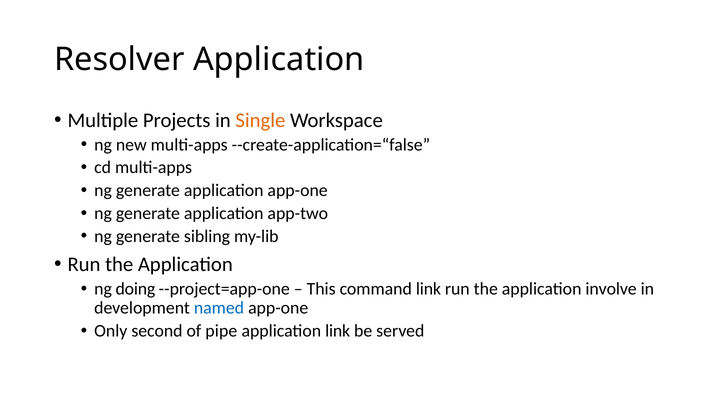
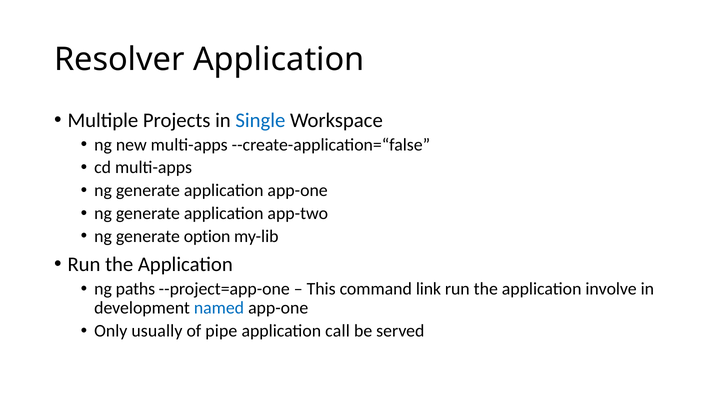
Single colour: orange -> blue (260, 120)
sibling: sibling -> option (207, 236)
doing: doing -> paths (135, 289)
second: second -> usually (157, 331)
application link: link -> call (338, 331)
